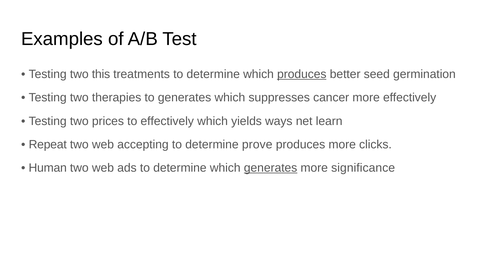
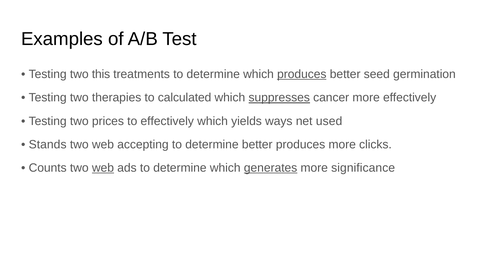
to generates: generates -> calculated (185, 98)
suppresses underline: none -> present (279, 98)
learn: learn -> used (329, 121)
Repeat: Repeat -> Stands (48, 145)
determine prove: prove -> better (257, 145)
Human: Human -> Counts (48, 168)
web underline: none -> present (103, 168)
